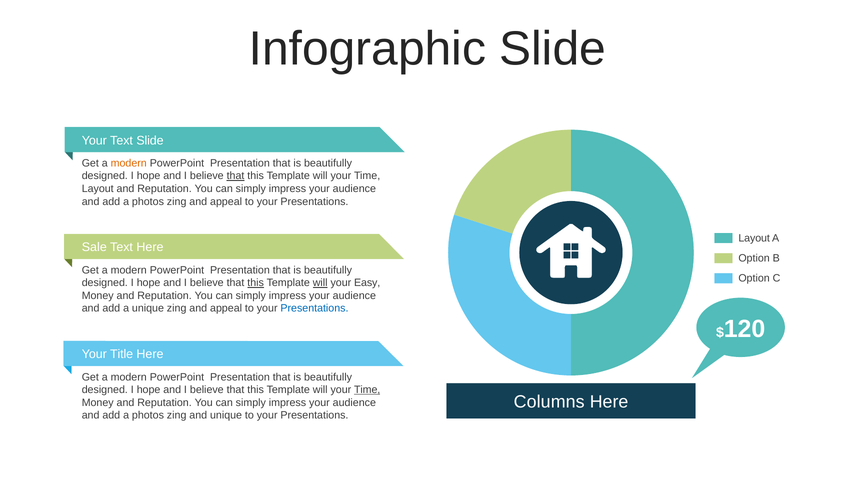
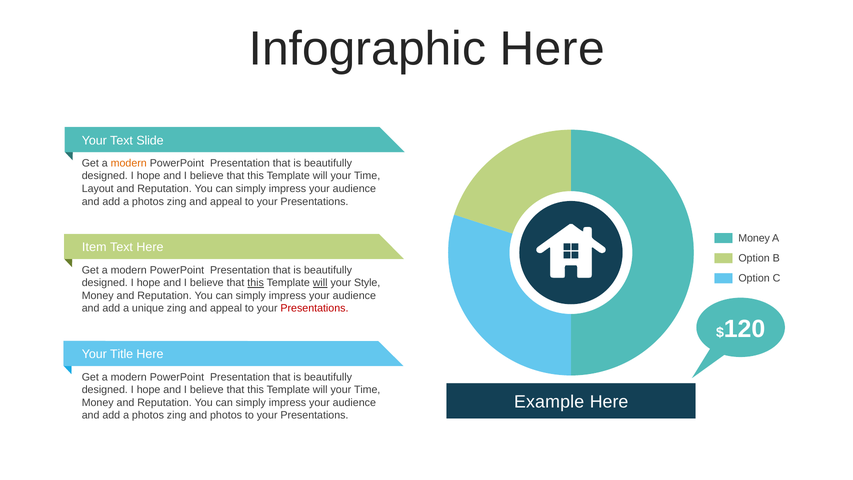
Infographic Slide: Slide -> Here (552, 49)
that underline: present -> none (236, 176)
Layout: Layout -> Money (754, 238)
Sale: Sale -> Item (94, 247)
Easy: Easy -> Style (367, 283)
Presentations colour: blue -> red (314, 308)
Time underline: present -> none (367, 390)
Columns: Columns -> Example (549, 402)
and unique: unique -> photos (226, 415)
